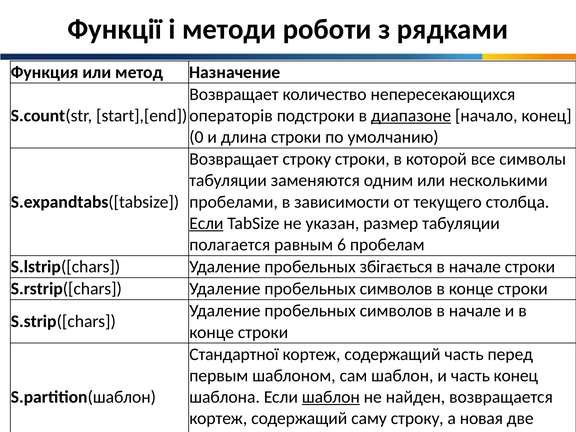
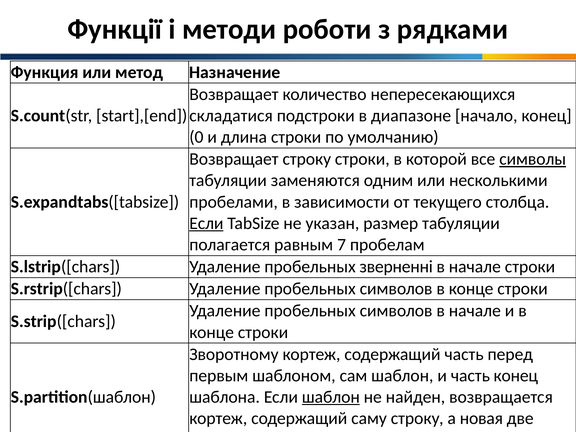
операторів: операторів -> складатися (231, 116)
диапазоне underline: present -> none (411, 116)
символы underline: none -> present (533, 159)
6: 6 -> 7 (342, 245)
збігається: збігається -> зверненні (396, 267)
Стандартної: Стандартної -> Зворотному (234, 354)
